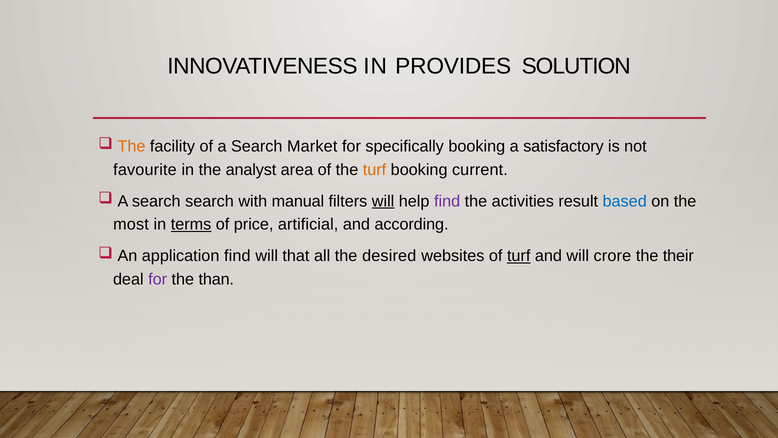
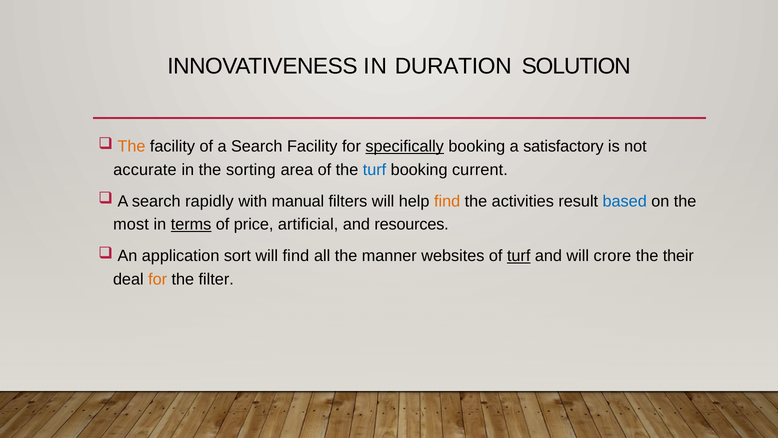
PROVIDES: PROVIDES -> DURATION (453, 66)
Search Market: Market -> Facility (312, 146)
specifically underline: none -> present (405, 146)
favourite: favourite -> accurate (145, 170)
analyst: analyst -> sorting (251, 170)
turf colour: orange -> blue (374, 170)
search search: search -> rapidly (209, 201)
will underline: present -> none (383, 201)
find colour: purple -> orange (447, 201)
according: according -> resources (412, 224)
application find: find -> sort (237, 256)
will that: that -> find (296, 256)
desired: desired -> manner (389, 256)
for colour: purple -> orange (158, 279)
than: than -> filter (216, 279)
